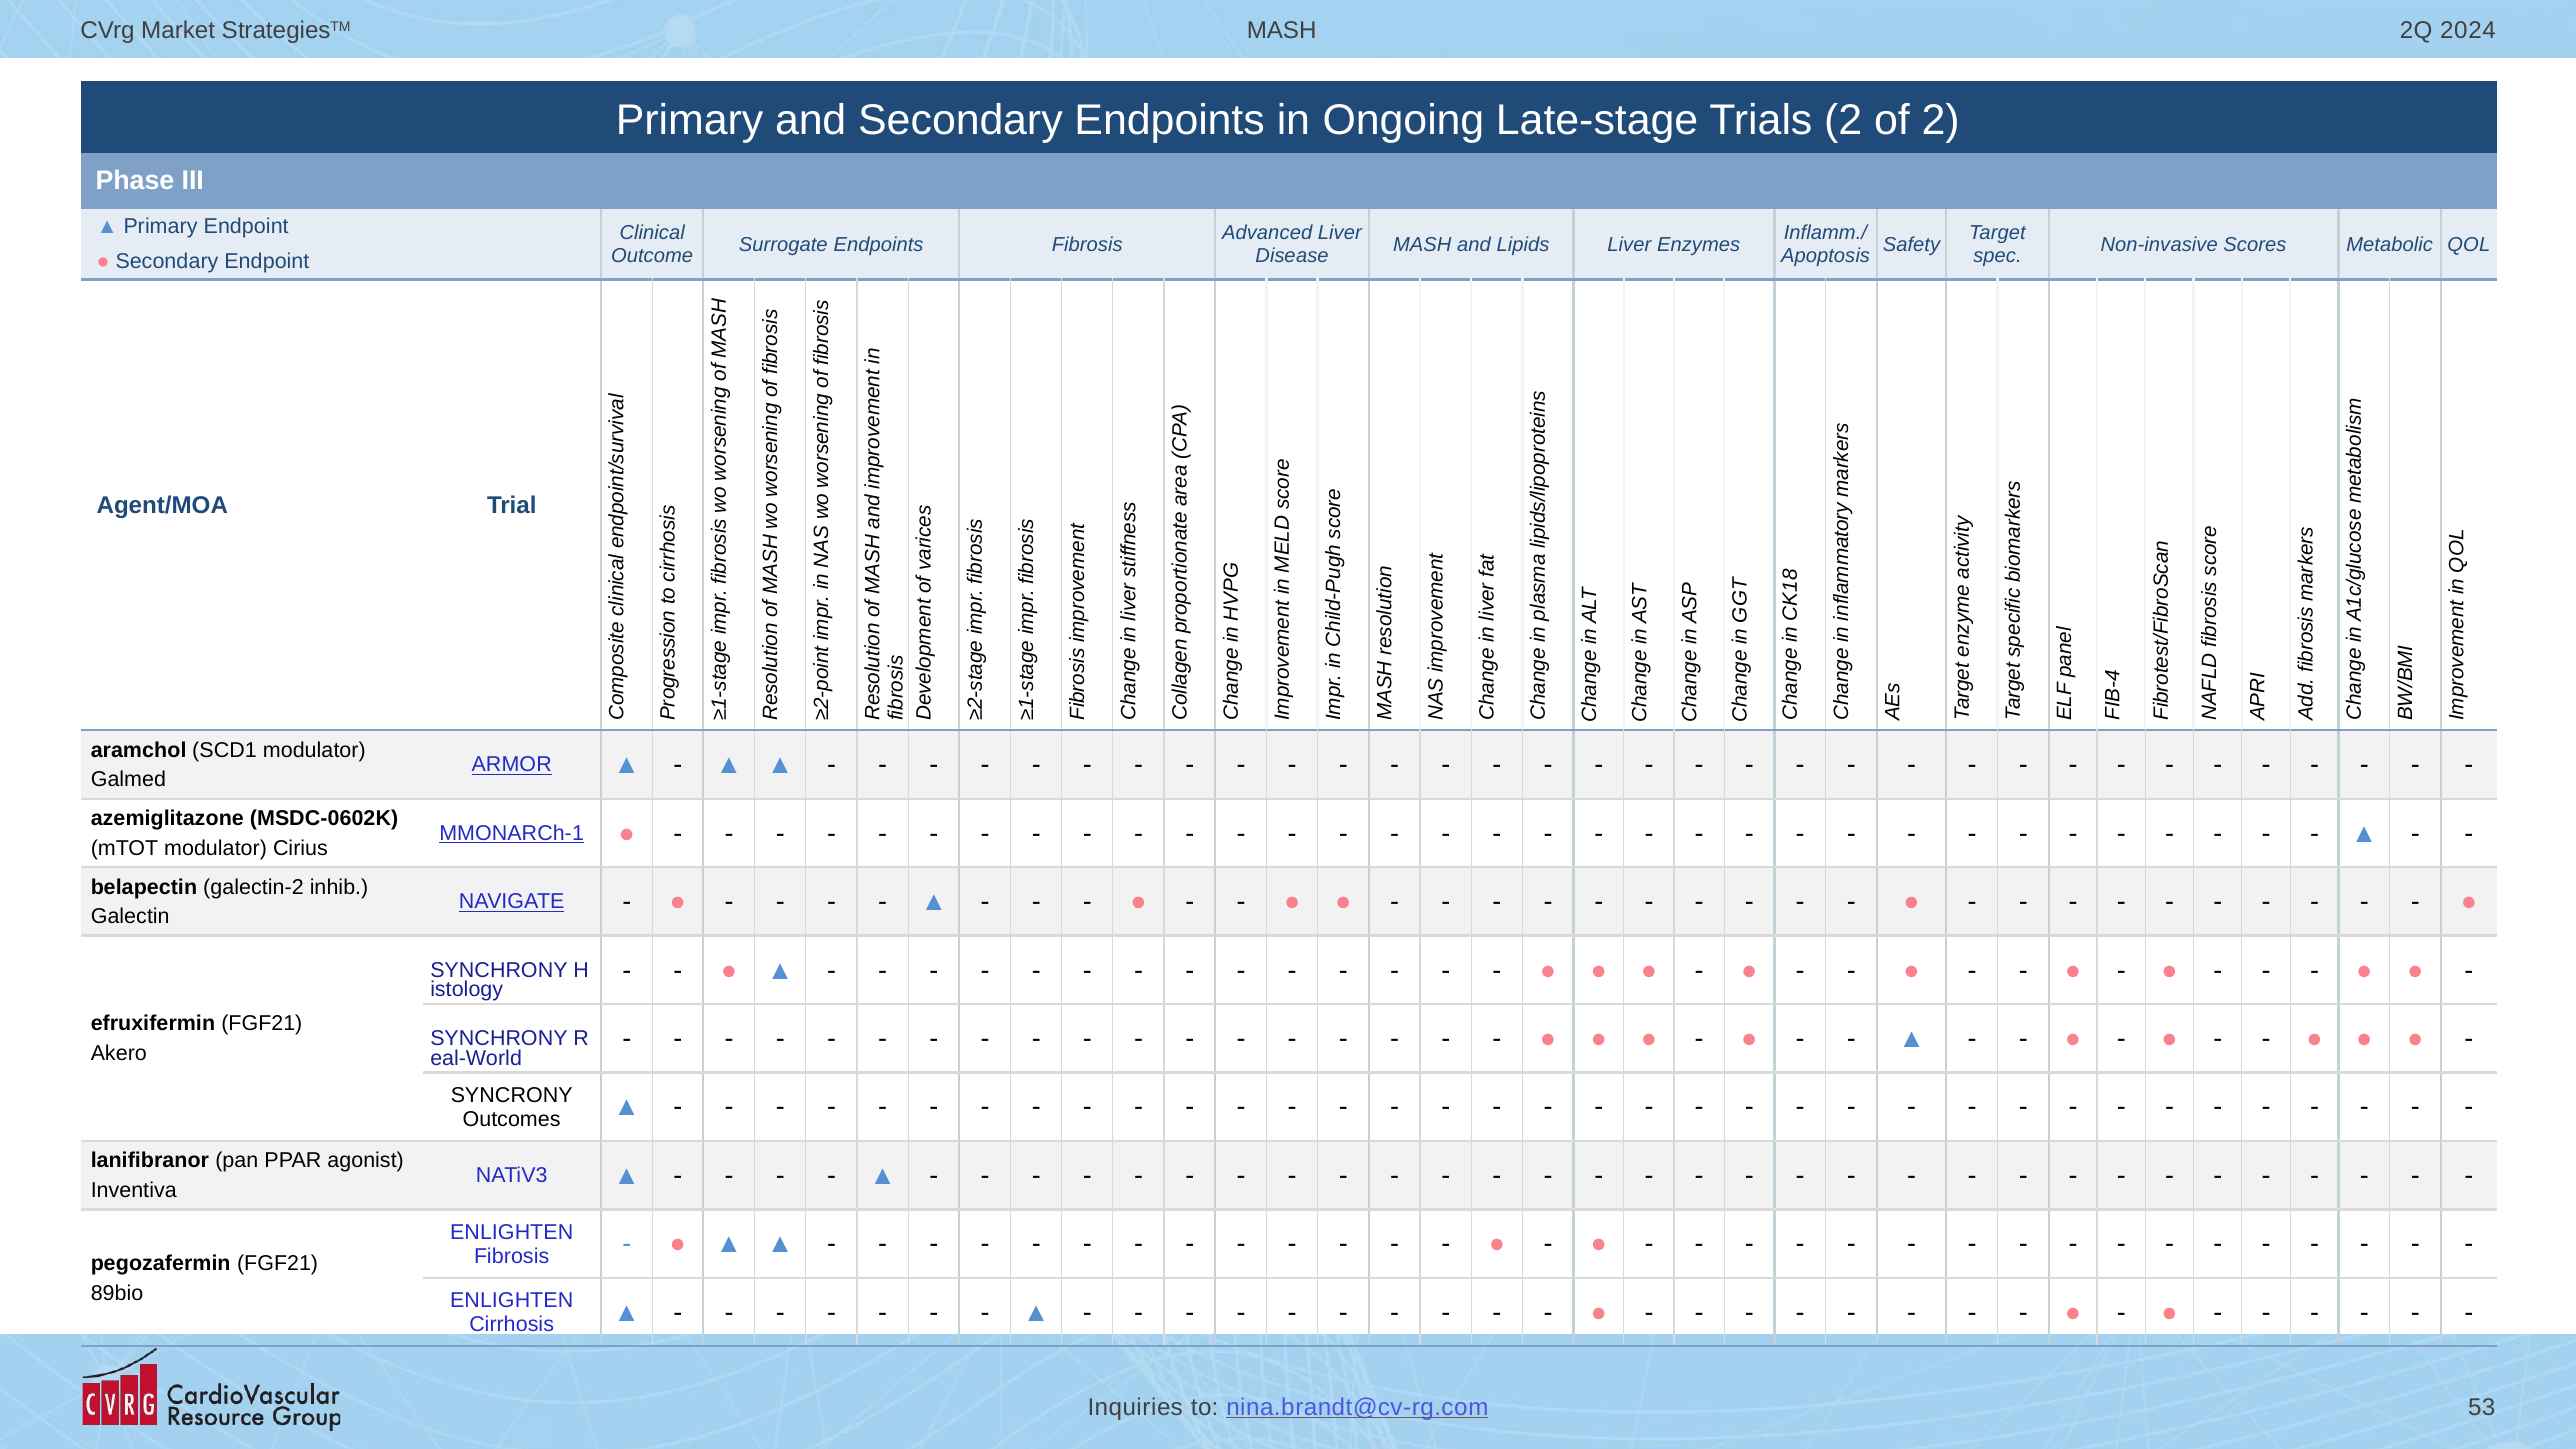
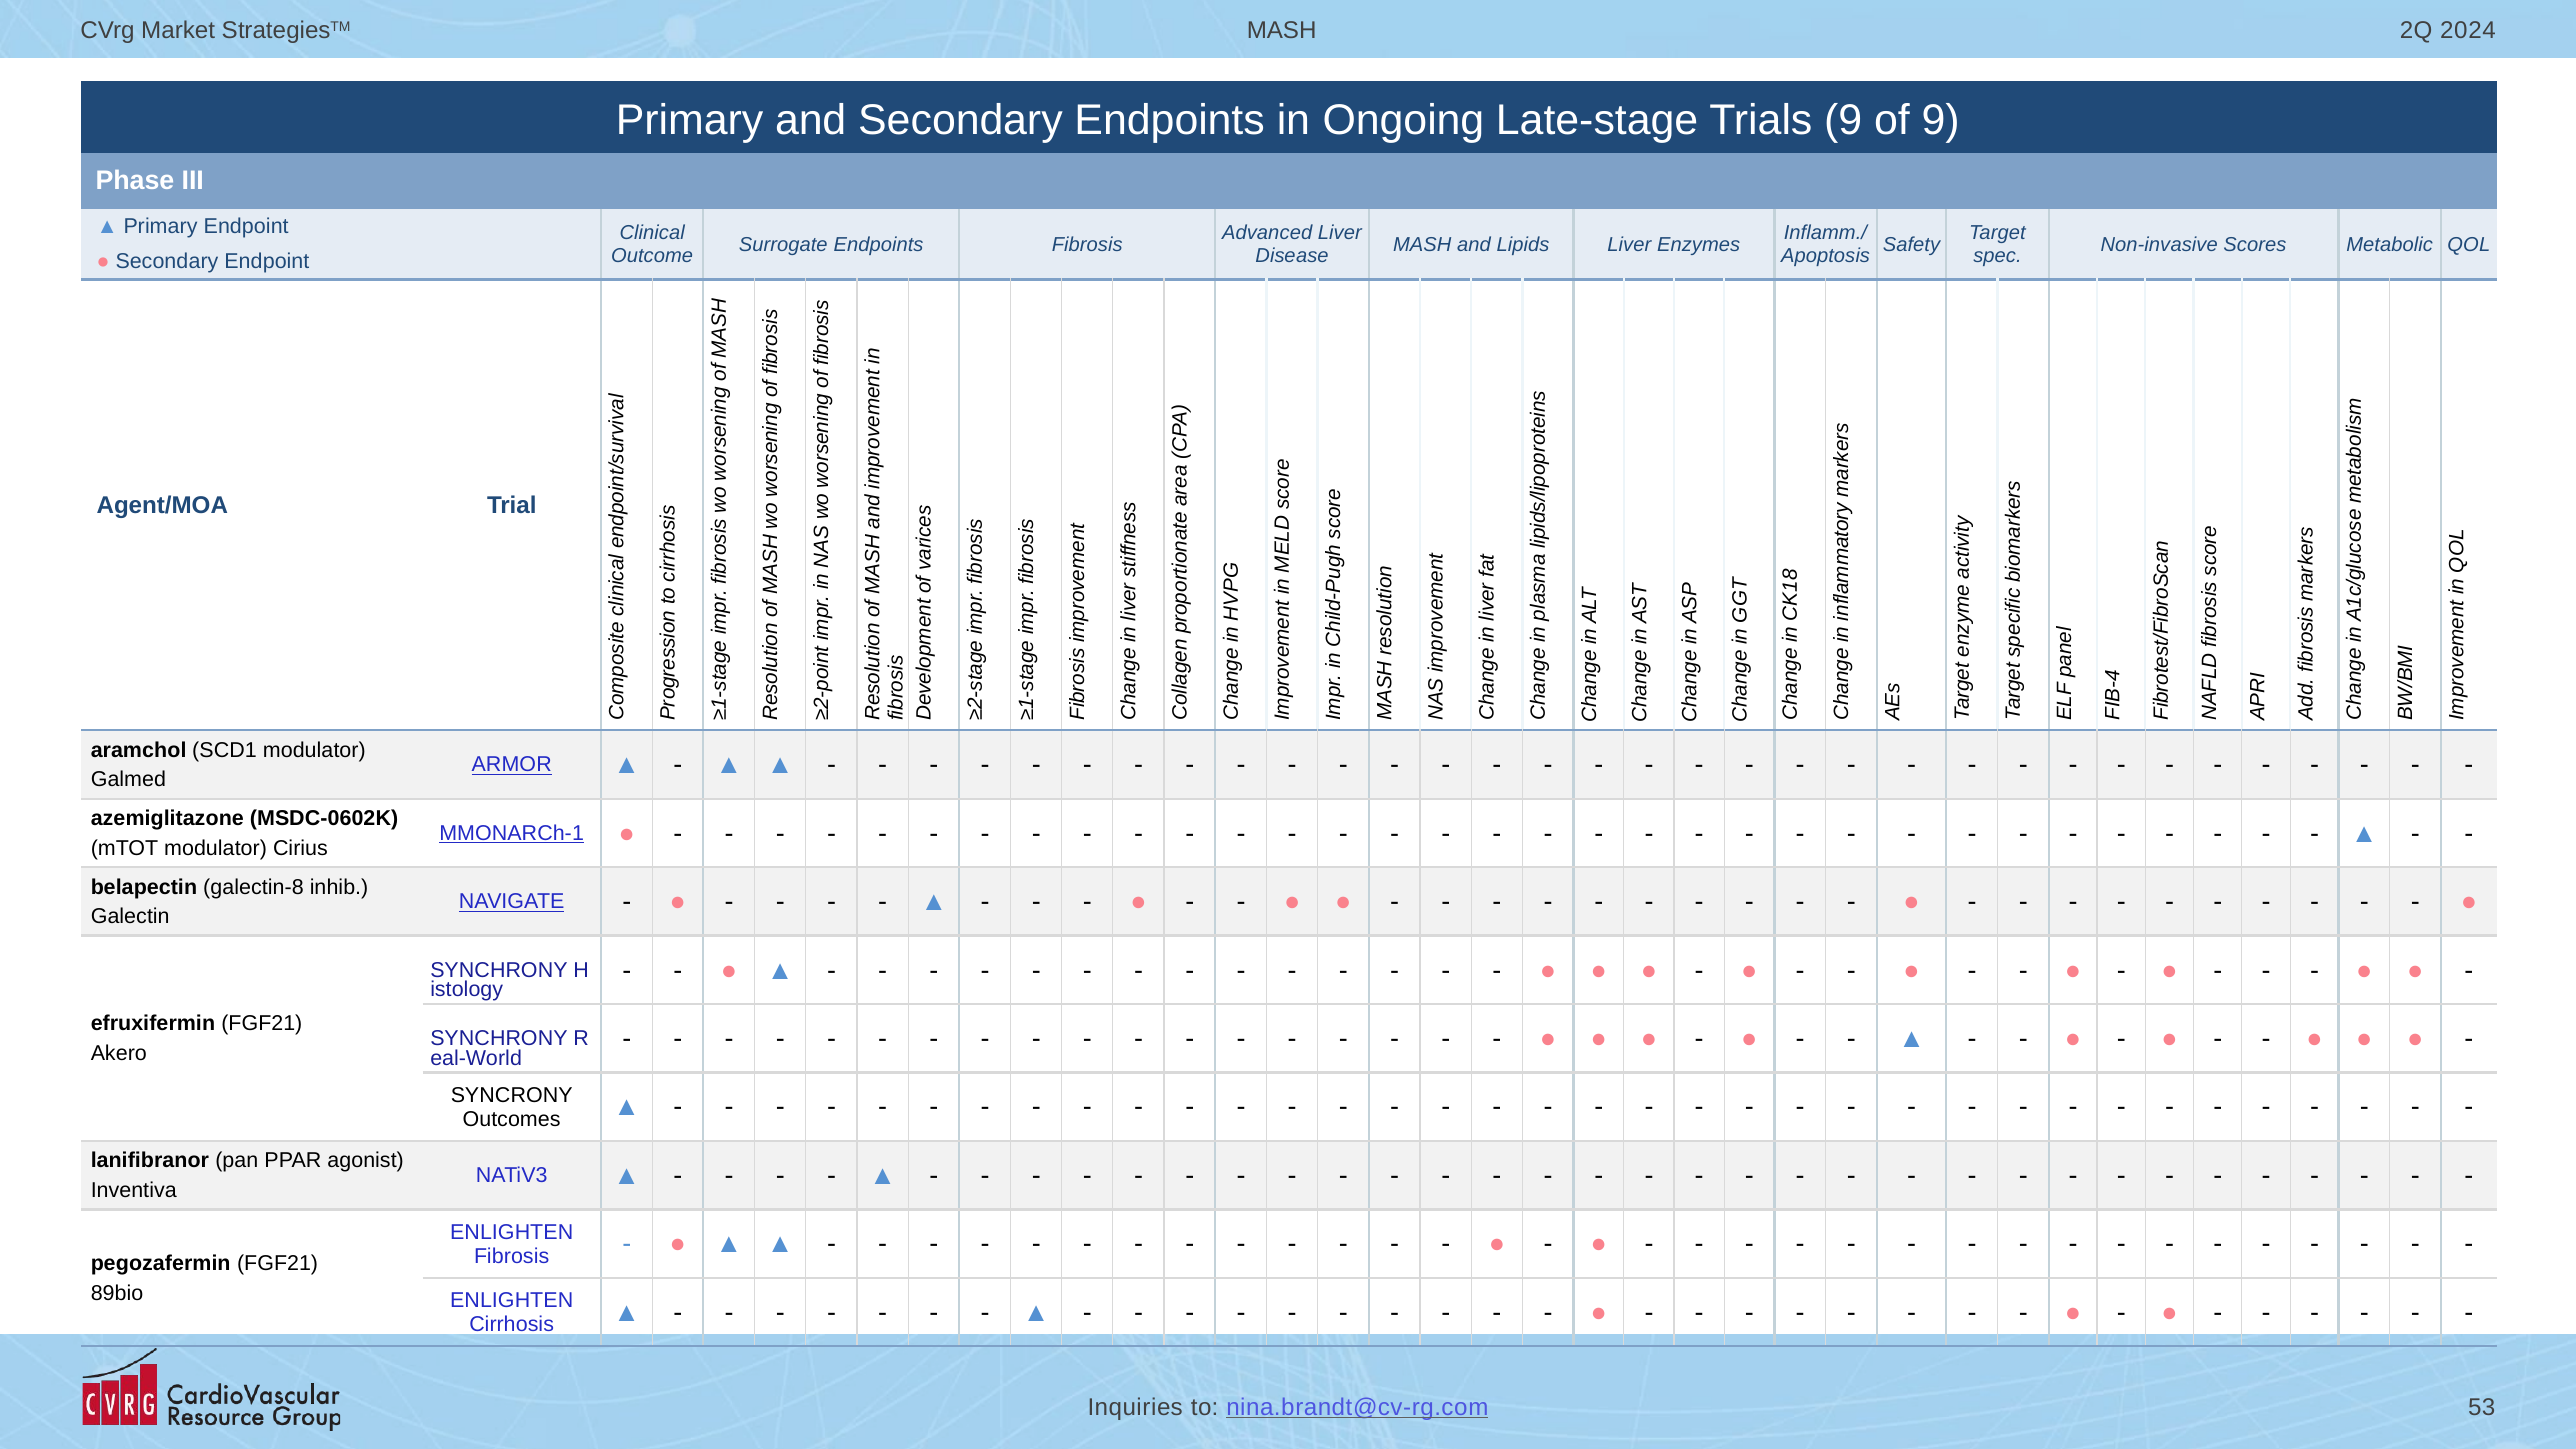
Trials 2: 2 -> 9 (1843, 120)
of 2: 2 -> 9 (1941, 120)
galectin-2: galectin-2 -> galectin-8 (253, 887)
